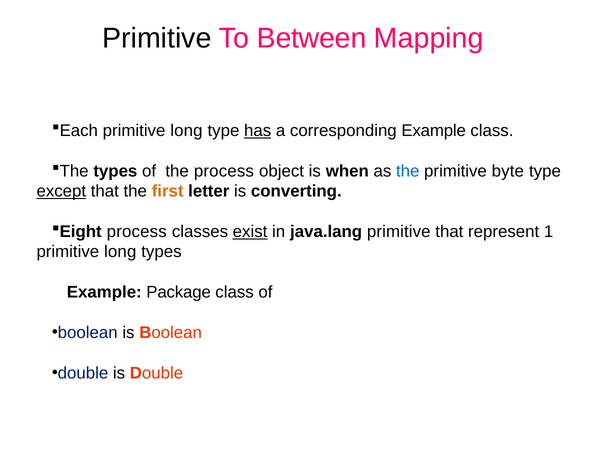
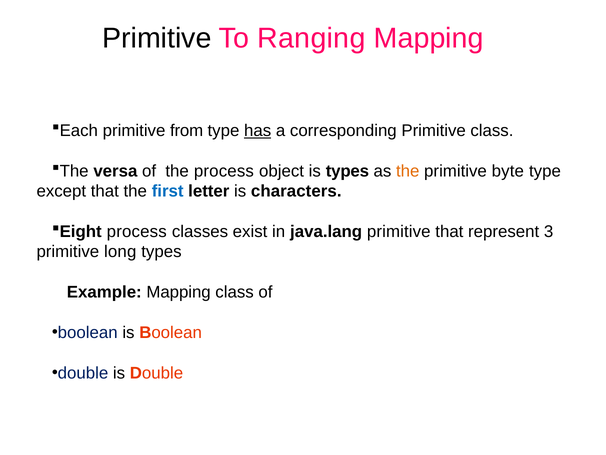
Between: Between -> Ranging (311, 38)
long: long -> from (187, 130)
corresponding Example: Example -> Primitive (434, 130)
types: types -> versa (115, 171)
is when: when -> types (347, 171)
the colour: blue -> orange (408, 171)
except underline: present -> none (61, 191)
first colour: orange -> blue (168, 191)
converting: converting -> characters (296, 191)
exist underline: present -> none (250, 231)
1: 1 -> 3 (549, 231)
Example Package: Package -> Mapping (179, 292)
